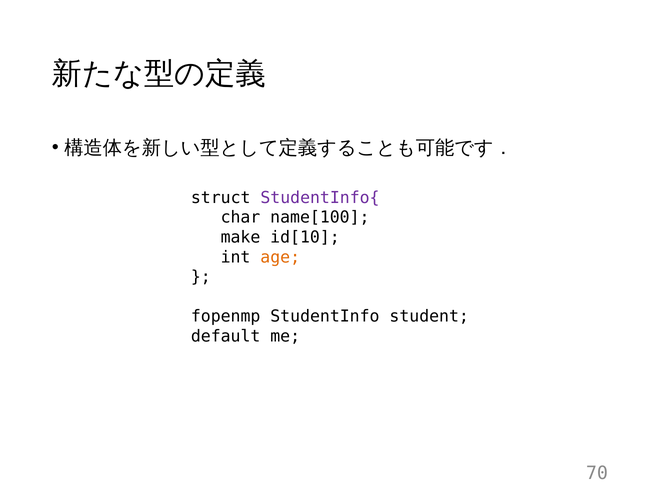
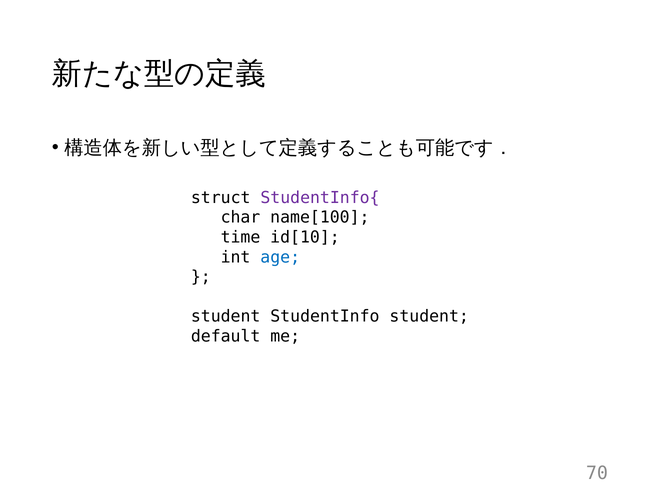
make: make -> time (240, 237)
age colour: orange -> blue (280, 257)
fopenmp: fopenmp -> student (226, 317)
